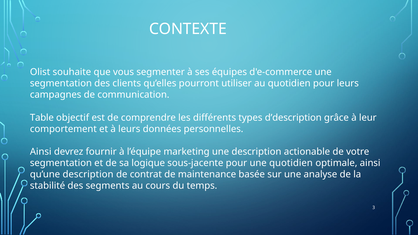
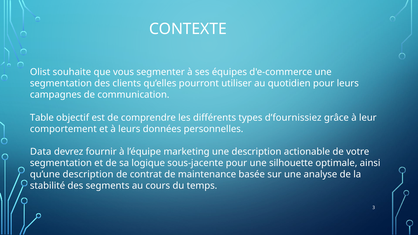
d’description: d’description -> d’fournissiez (293, 118)
Ainsi: Ainsi -> Data (41, 152)
une quotidien: quotidien -> silhouette (291, 163)
